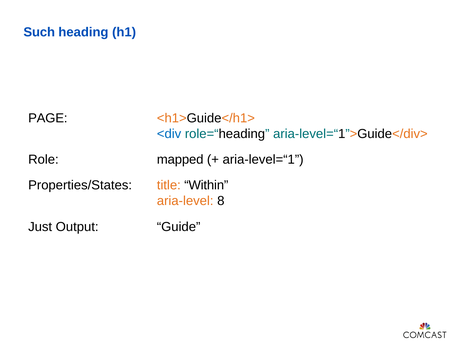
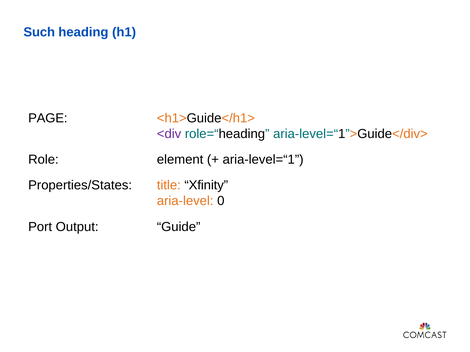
<div colour: blue -> purple (169, 134)
mapped: mapped -> element (180, 160)
Within: Within -> Xfinity (206, 186)
8: 8 -> 0 (221, 201)
Just: Just -> Port (40, 227)
